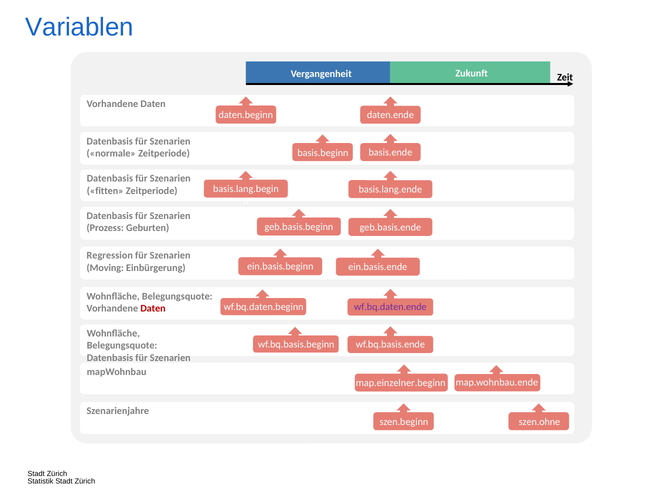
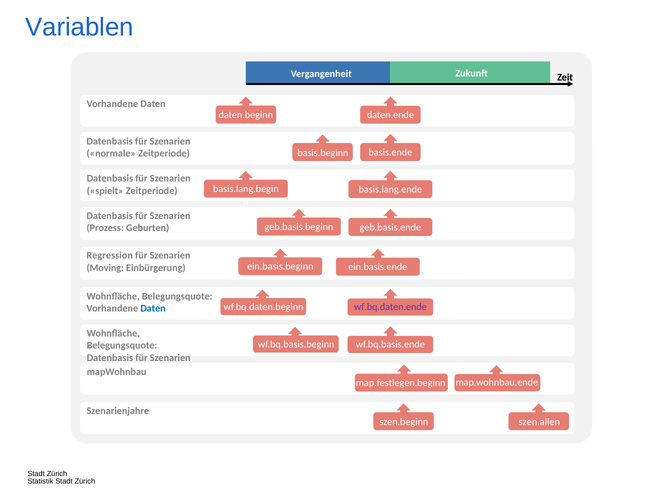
fitten: fitten -> spielt (105, 191)
Daten colour: red -> blue (153, 308)
map.einzelner.beginn: map.einzelner.beginn -> map.festlegen.beginn (401, 383)
szen.ohne: szen.ohne -> szen.allen (539, 421)
